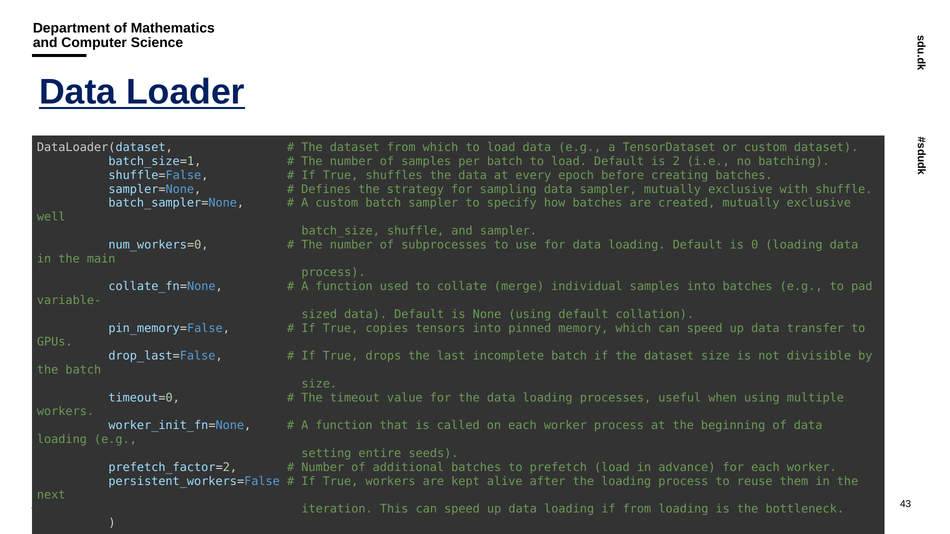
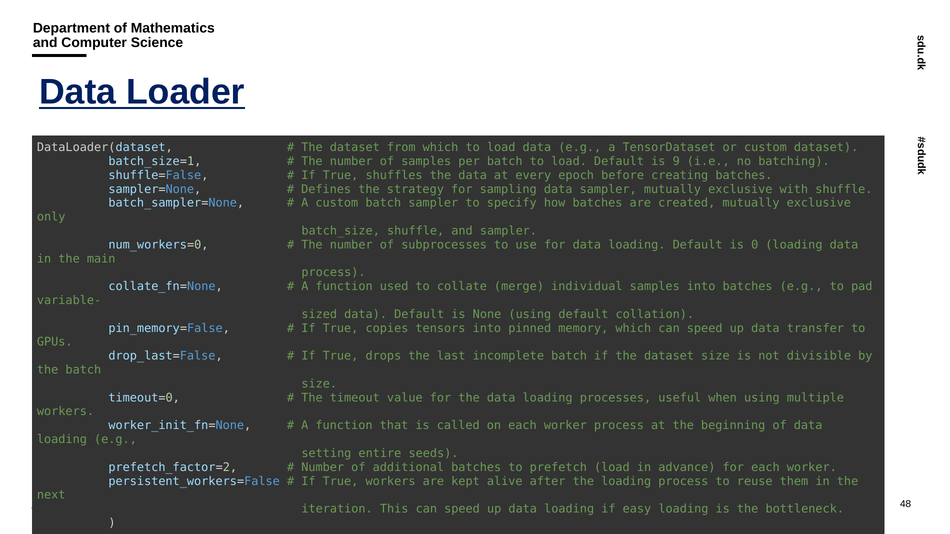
2: 2 -> 9 (676, 161)
well: well -> only (51, 217)
43: 43 -> 48 (906, 504)
if from: from -> easy (637, 509)
